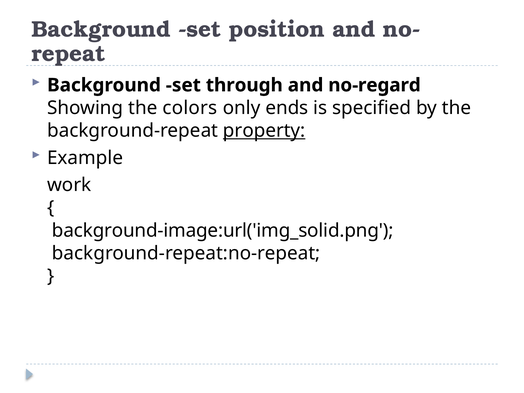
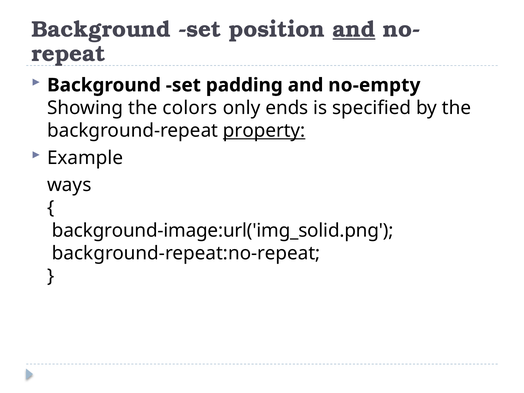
and underline: none -> present (354, 29)
through: through -> padding (244, 85)
no-regard: no-regard -> no-empty (374, 85)
work: work -> ways (69, 185)
